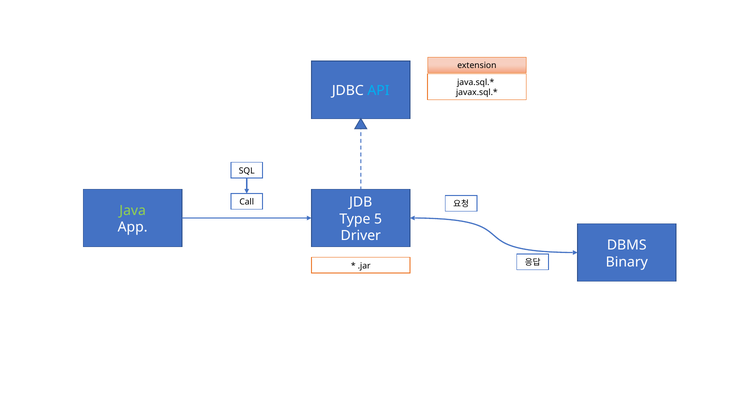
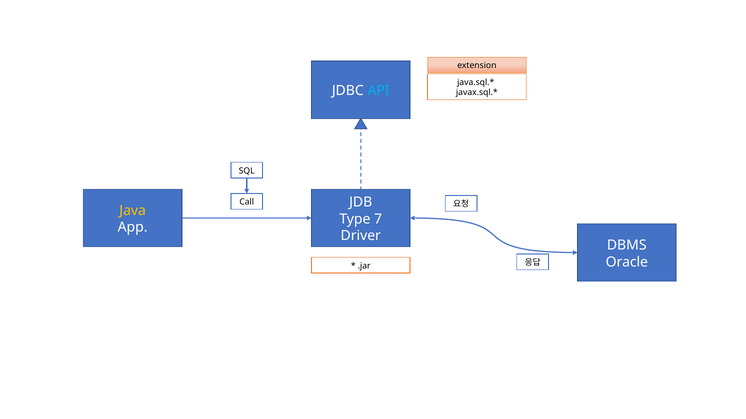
Java colour: light green -> yellow (133, 211)
5: 5 -> 7 (378, 219)
Binary: Binary -> Oracle (627, 262)
